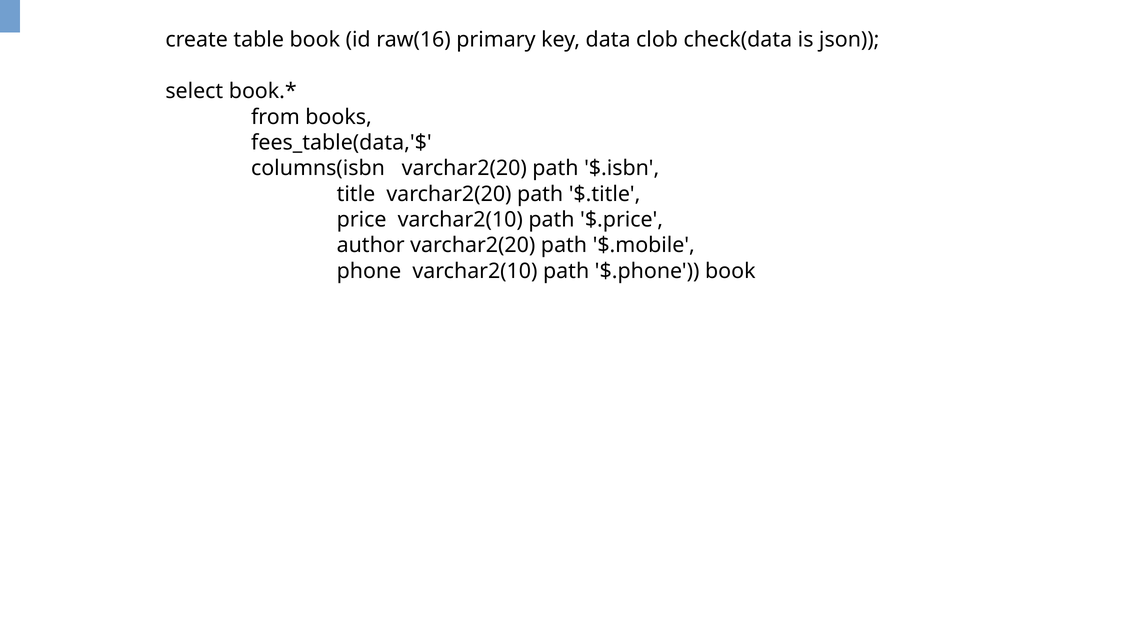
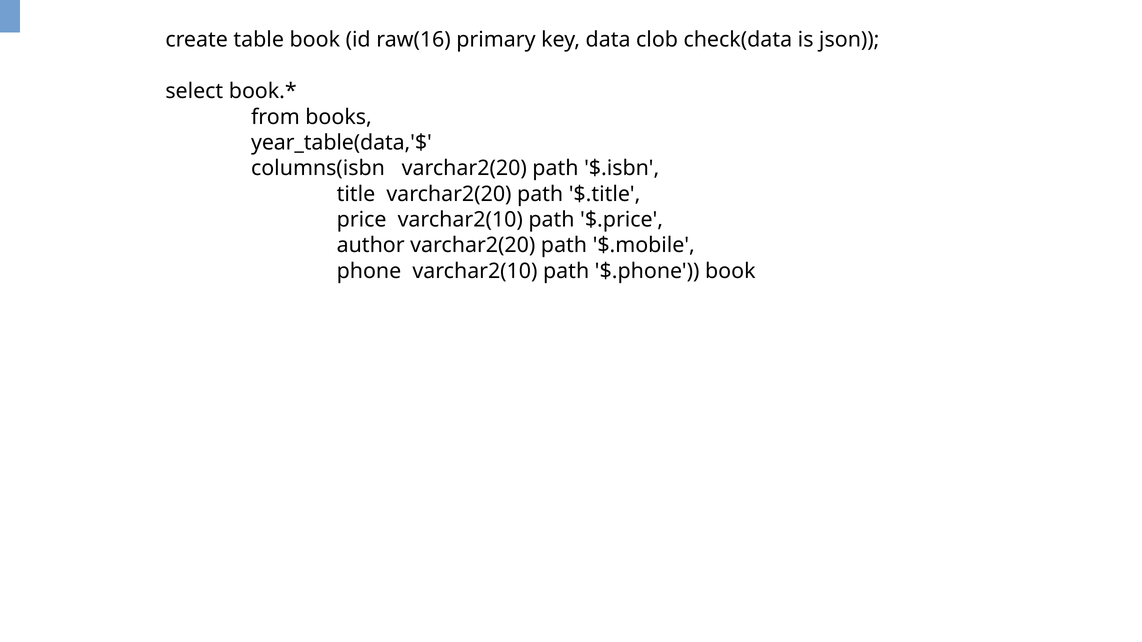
fees_table(data,'$: fees_table(data,'$ -> year_table(data,'$ (341, 143)
